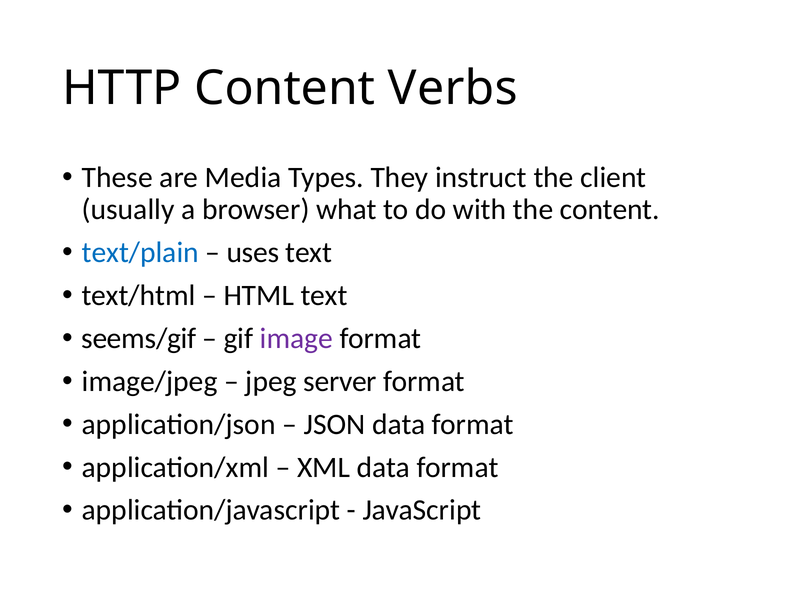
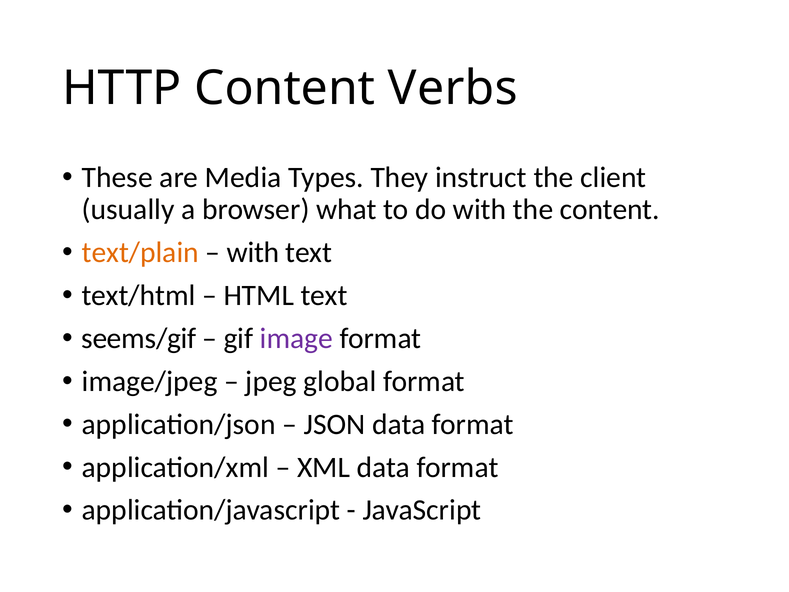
text/plain colour: blue -> orange (140, 252)
uses: uses -> with (253, 252)
server: server -> global (340, 381)
